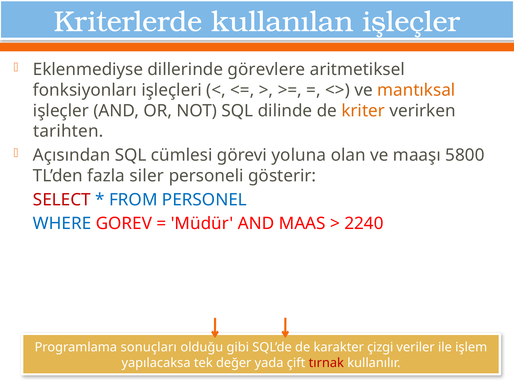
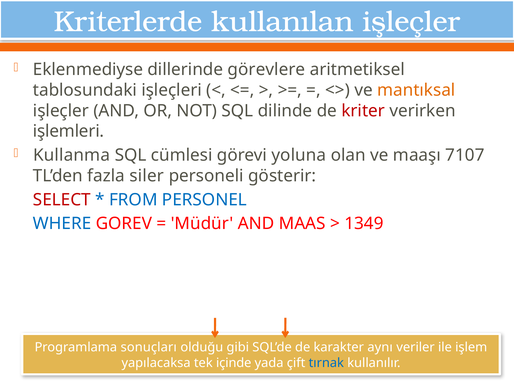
fonksiyonları: fonksiyonları -> tablosundaki (85, 90)
kriter colour: orange -> red (363, 111)
tarihten: tarihten -> işlemleri (68, 131)
Açısından: Açısından -> Kullanma (72, 155)
5800: 5800 -> 7107 (465, 155)
2240: 2240 -> 1349 (364, 224)
çizgi: çizgi -> aynı (380, 348)
değer: değer -> içinde (234, 363)
tırnak colour: red -> blue (326, 363)
